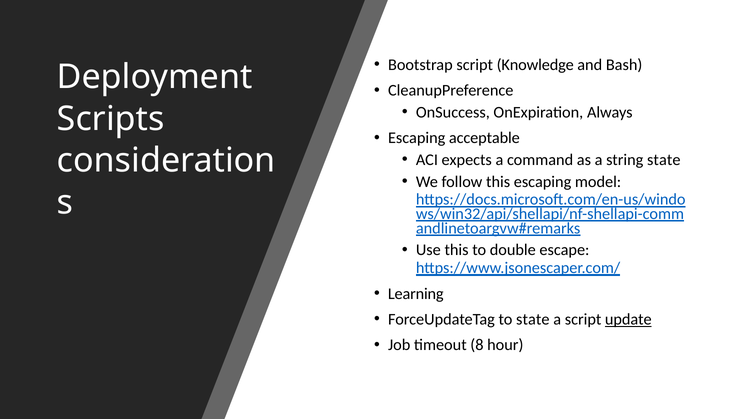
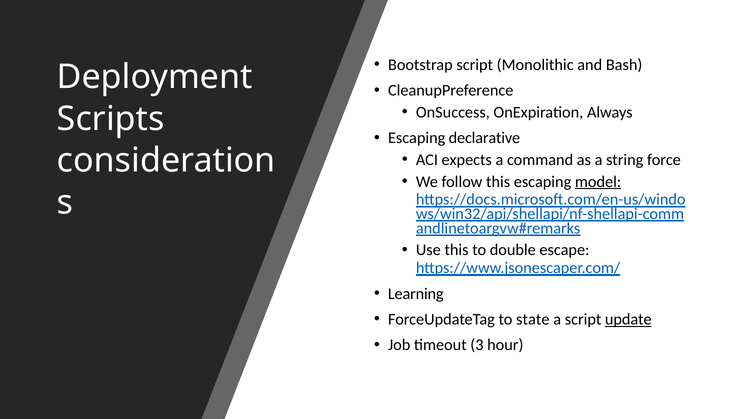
Knowledge: Knowledge -> Monolithic (535, 65)
acceptable: acceptable -> declarative (484, 138)
string state: state -> force (664, 160)
model underline: none -> present (598, 181)
8: 8 -> 3 (477, 345)
